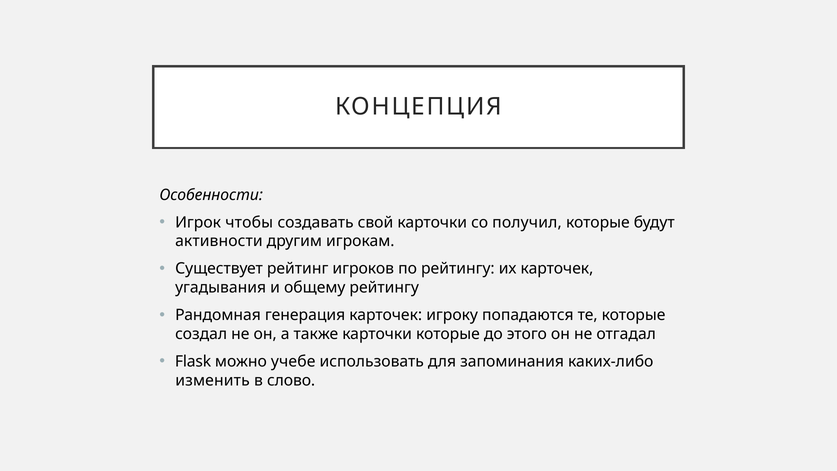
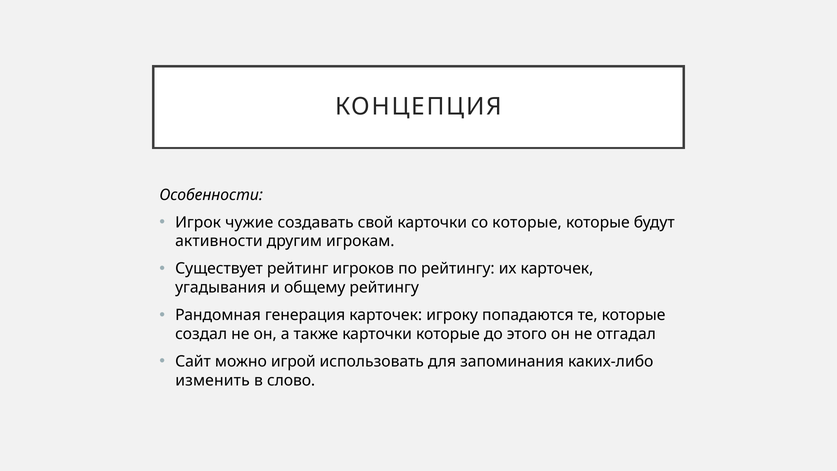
чтобы: чтобы -> чужие (249, 222)
со получил: получил -> которые (527, 222)
Flask: Flask -> Сайт (193, 361)
учебе: учебе -> игрой (293, 361)
